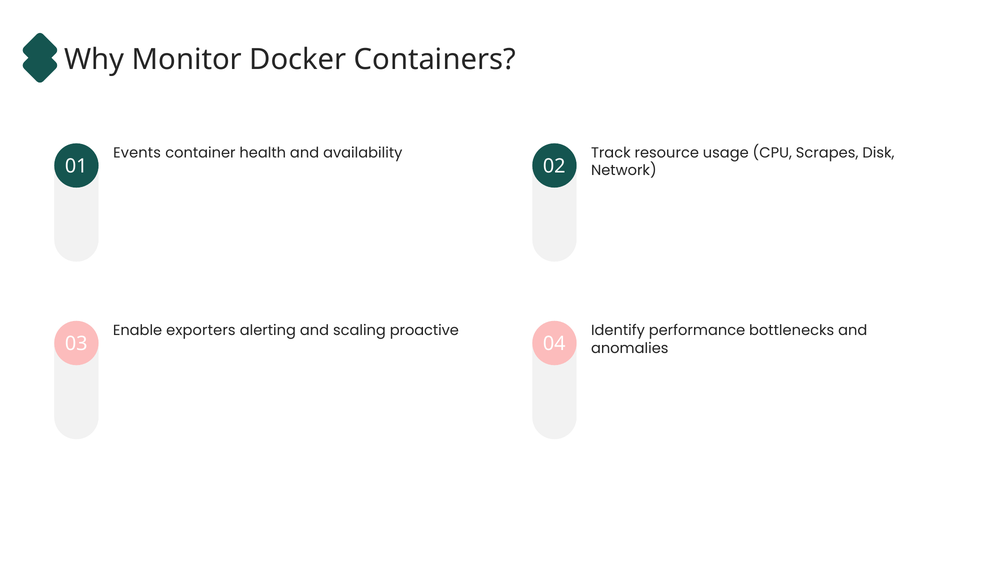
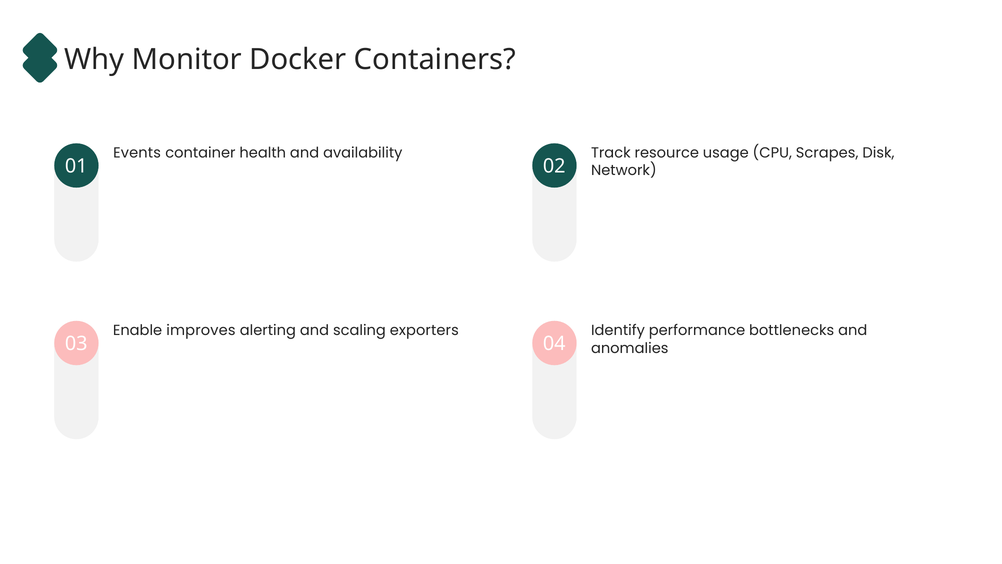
exporters: exporters -> improves (201, 330)
proactive: proactive -> exporters (424, 330)
